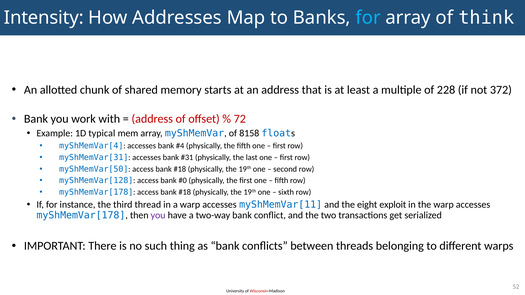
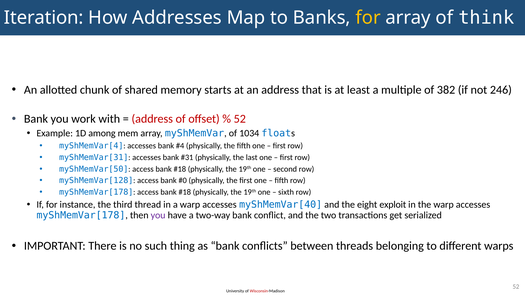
Intensity: Intensity -> Iteration (44, 18)
for colour: light blue -> yellow (368, 18)
228: 228 -> 382 (446, 90)
372: 372 -> 246 (501, 90)
72: 72 -> 52 (240, 119)
typical: typical -> among (102, 134)
8158: 8158 -> 1034 (249, 134)
myShMemVar[11: myShMemVar[11 -> myShMemVar[40 (281, 205)
